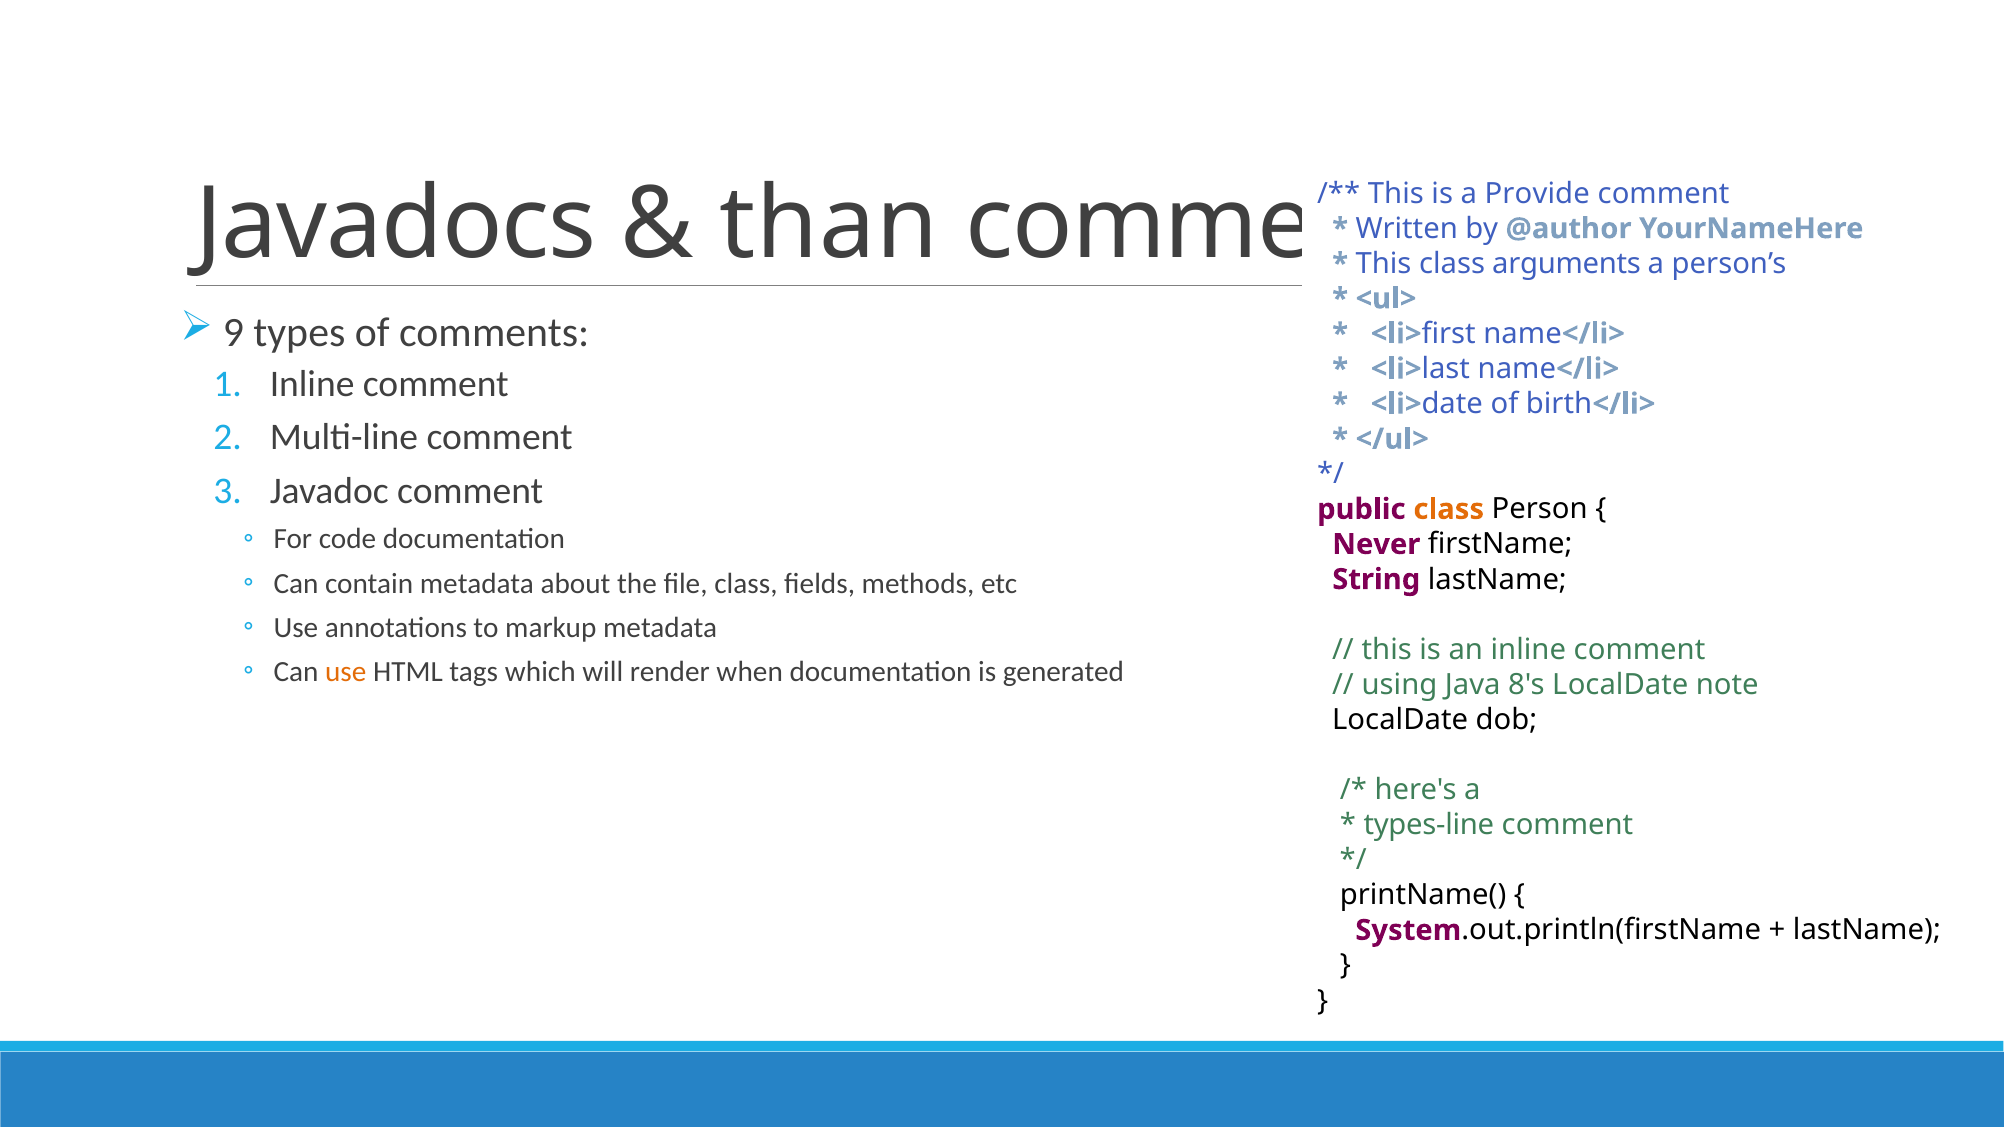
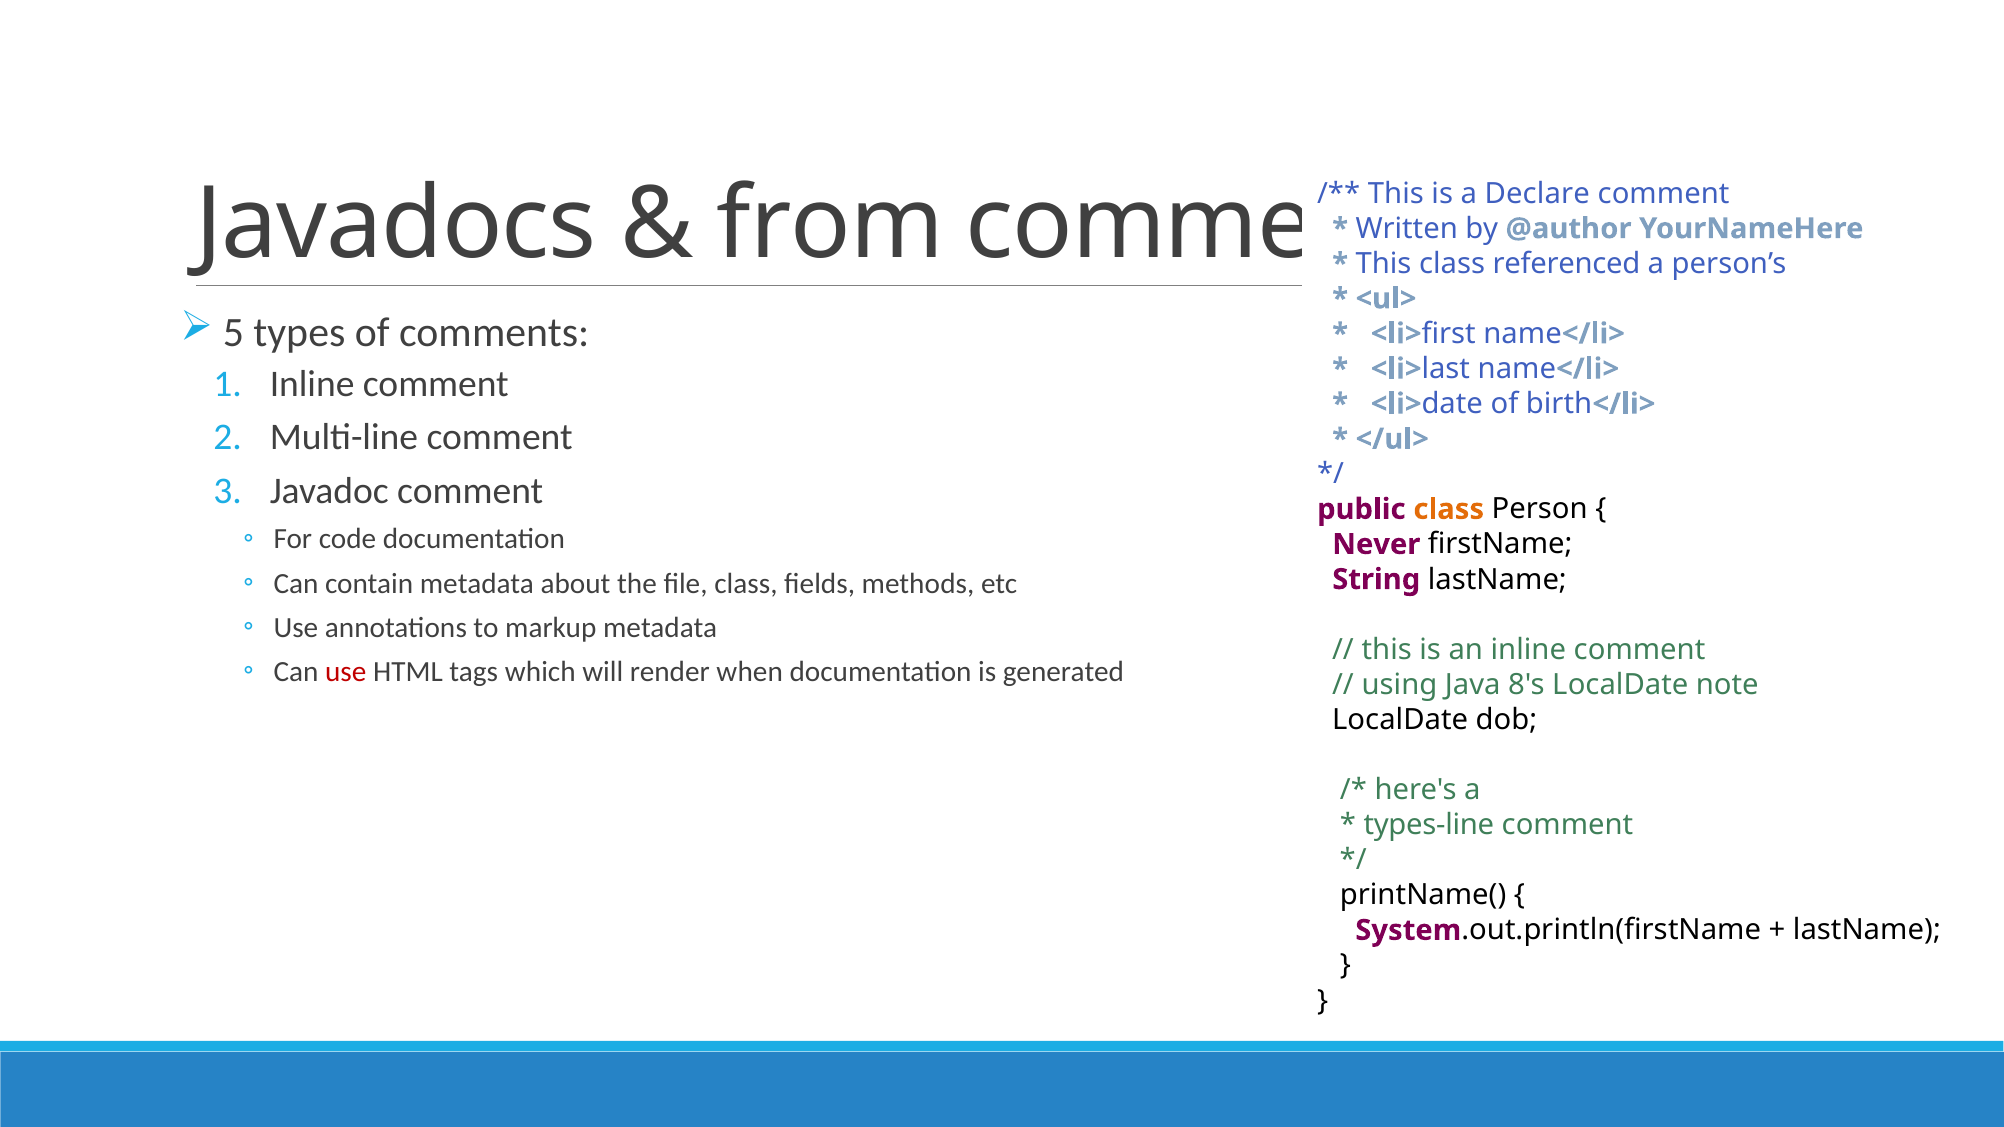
Provide: Provide -> Declare (1537, 194)
than: than -> from (830, 225)
arguments: arguments -> referenced (1567, 264)
9: 9 -> 5 (233, 333)
use colour: orange -> red (346, 672)
